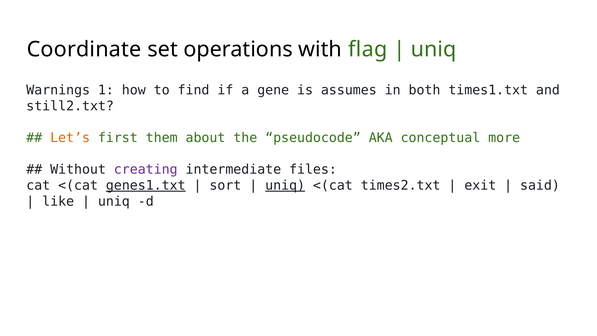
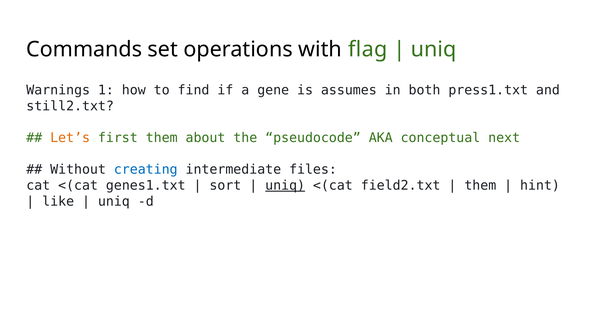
Coordinate: Coordinate -> Commands (84, 49)
times1.txt: times1.txt -> press1.txt (488, 90)
more: more -> next (504, 138)
creating colour: purple -> blue (146, 170)
genes1.txt underline: present -> none (146, 185)
times2.txt: times2.txt -> field2.txt (401, 185)
exit: exit -> them (480, 185)
said: said -> hint (540, 185)
